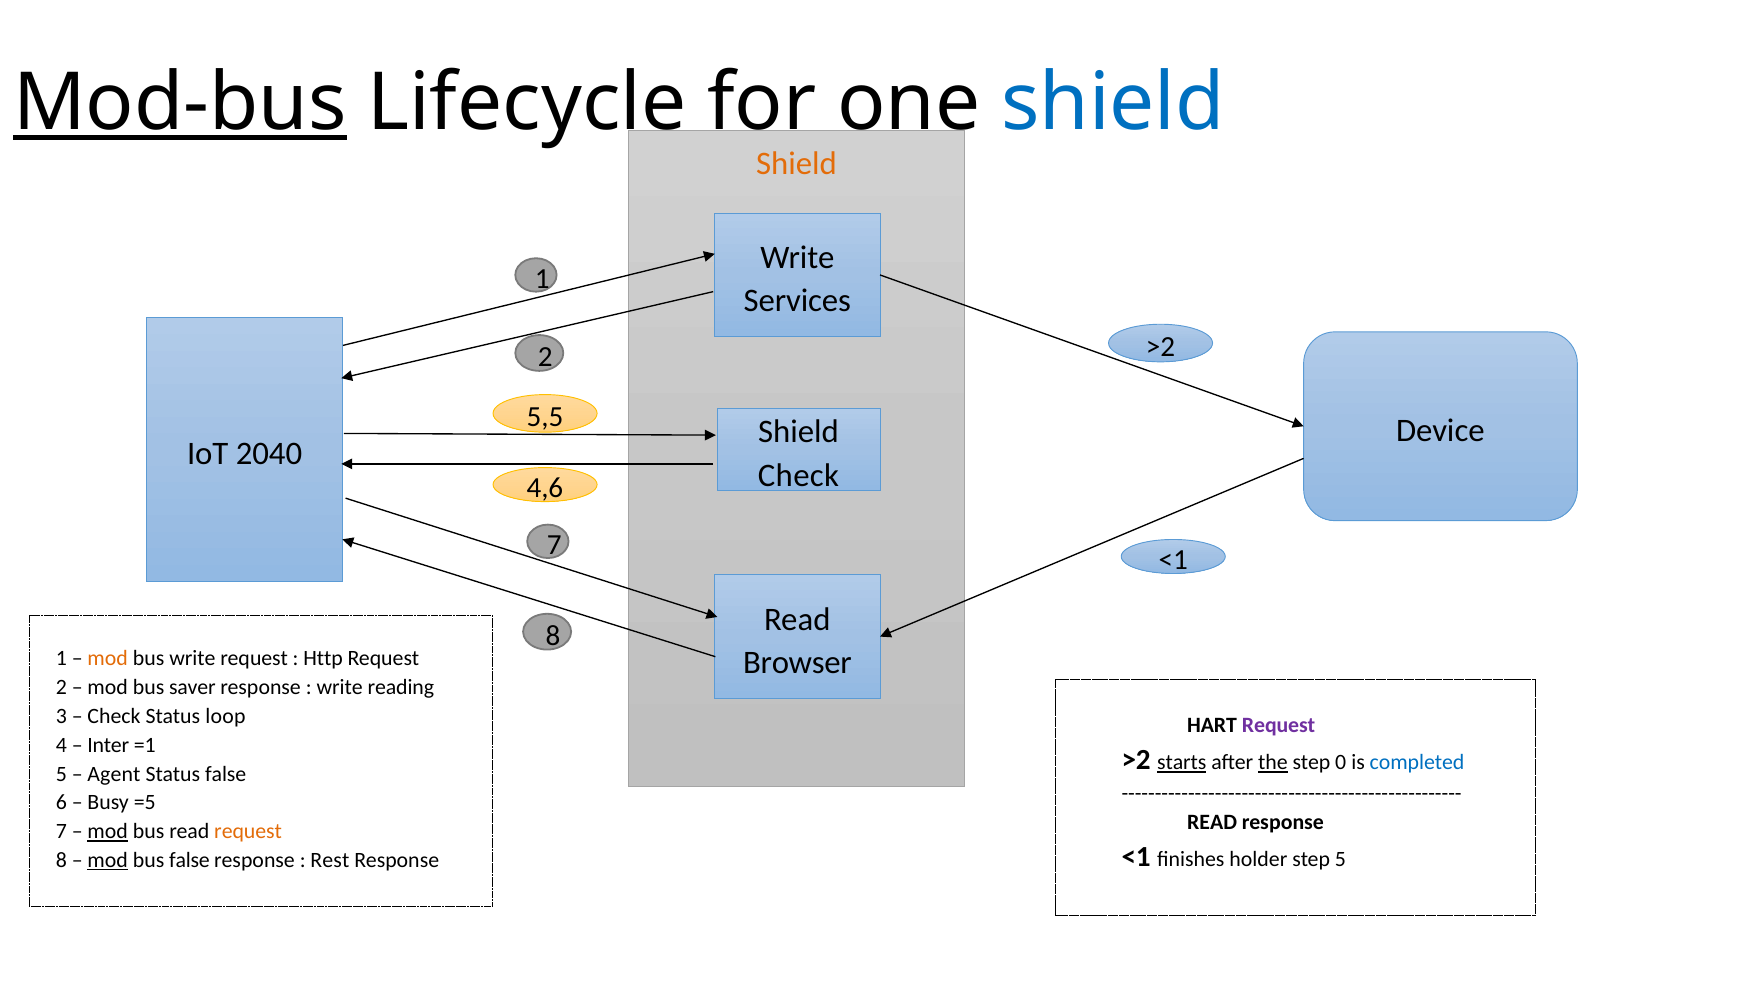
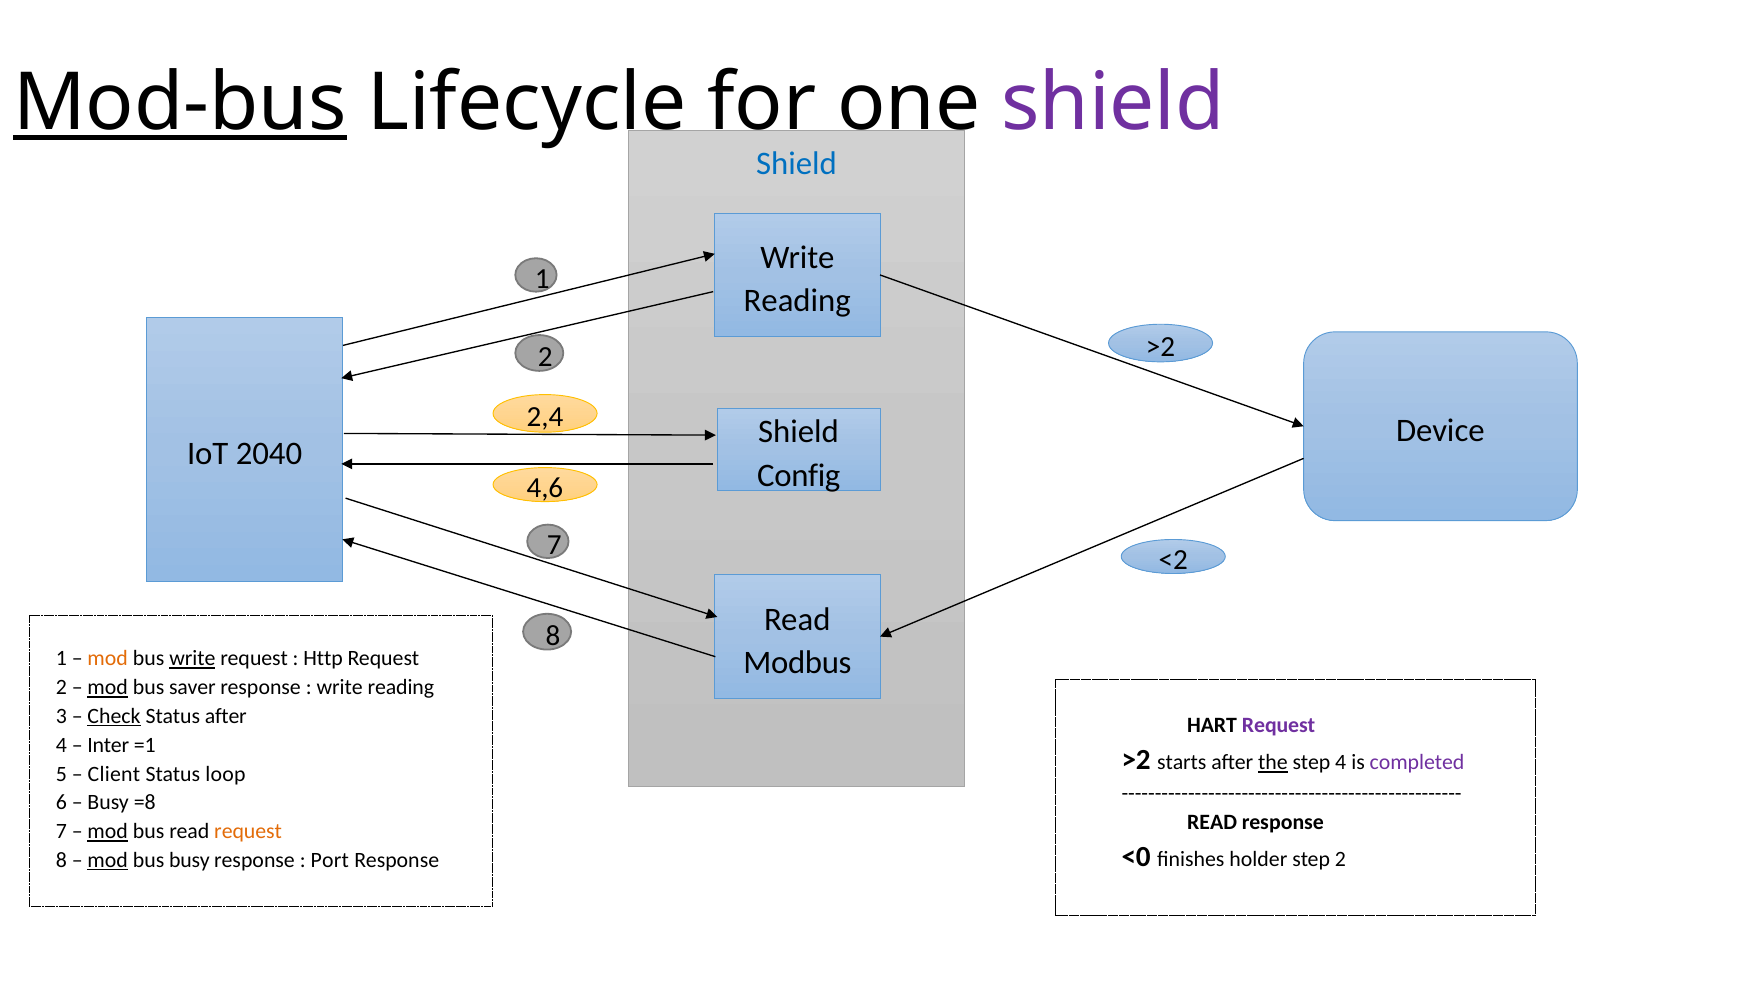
shield colour: blue -> purple (1113, 103)
Shield colour: orange -> blue (796, 164)
Services: Services -> Reading (797, 301)
5,5: 5,5 -> 2,4 (545, 417)
Check: Check -> Config (799, 475)
<1: <1 -> <2 (1173, 560)
Browser: Browser -> Modbus (797, 662)
write underline: none -> present (192, 659)
mod underline: none -> present (108, 687)
Check underline: none -> present (114, 716)
Status loop: loop -> after (226, 716)
starts underline: present -> none (1182, 763)
step 0: 0 -> 4 (1341, 763)
completed colour: blue -> purple (1417, 763)
Agent: Agent -> Client (114, 774)
Status false: false -> loop (226, 774)
=5: =5 -> =8 (145, 803)
<1: <1 -> <0 (1136, 856)
step 5: 5 -> 2 (1341, 859)
bus false: false -> busy (189, 860)
Rest: Rest -> Port (330, 860)
